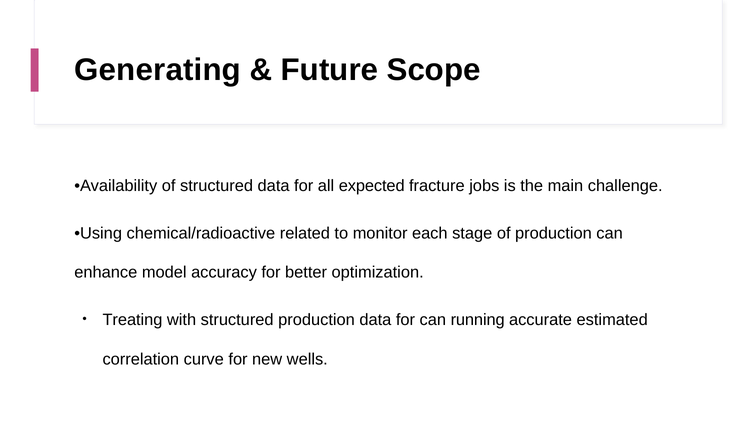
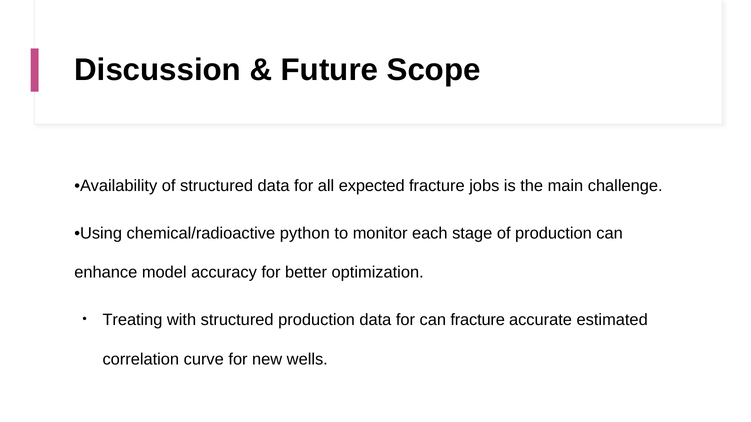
Generating: Generating -> Discussion (158, 70)
related: related -> python (305, 233)
can running: running -> fracture (478, 320)
